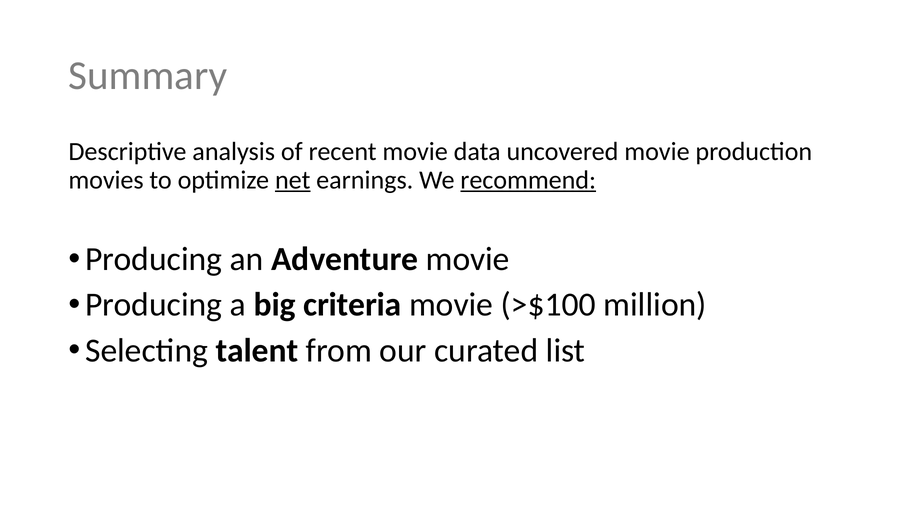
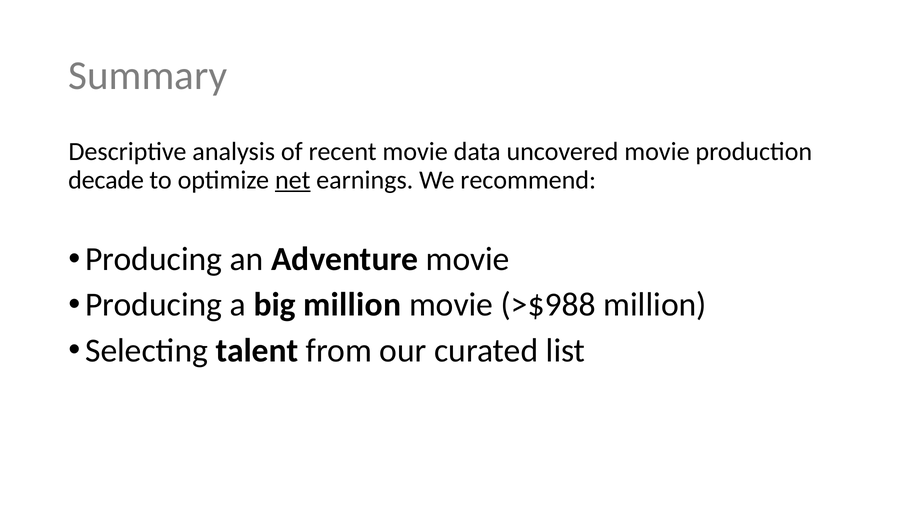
movies: movies -> decade (106, 180)
recommend underline: present -> none (528, 180)
big criteria: criteria -> million (352, 305)
>$100: >$100 -> >$988 (548, 305)
